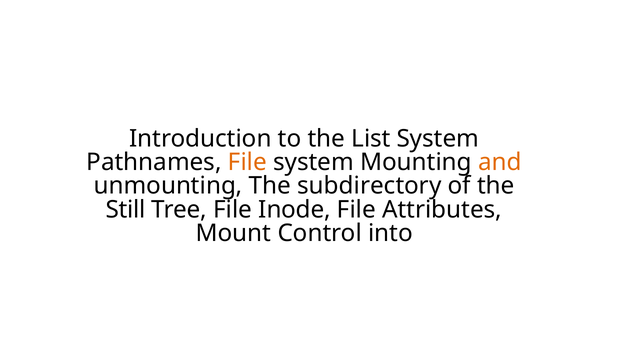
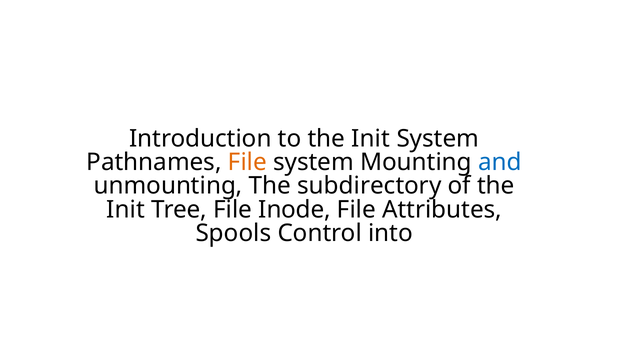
to the List: List -> Init (371, 139)
and colour: orange -> blue (500, 162)
Still: Still -> Init (126, 209)
Mount: Mount -> Spools (233, 233)
